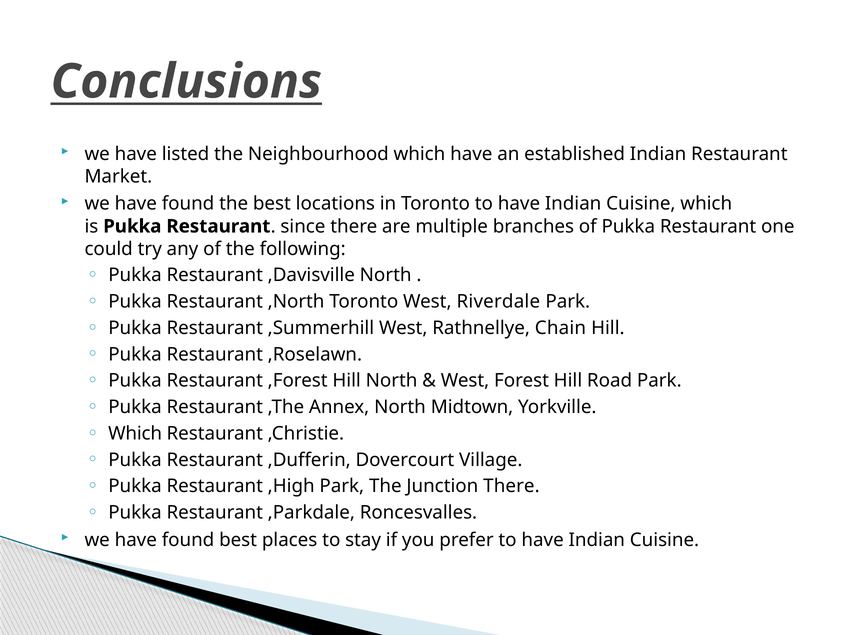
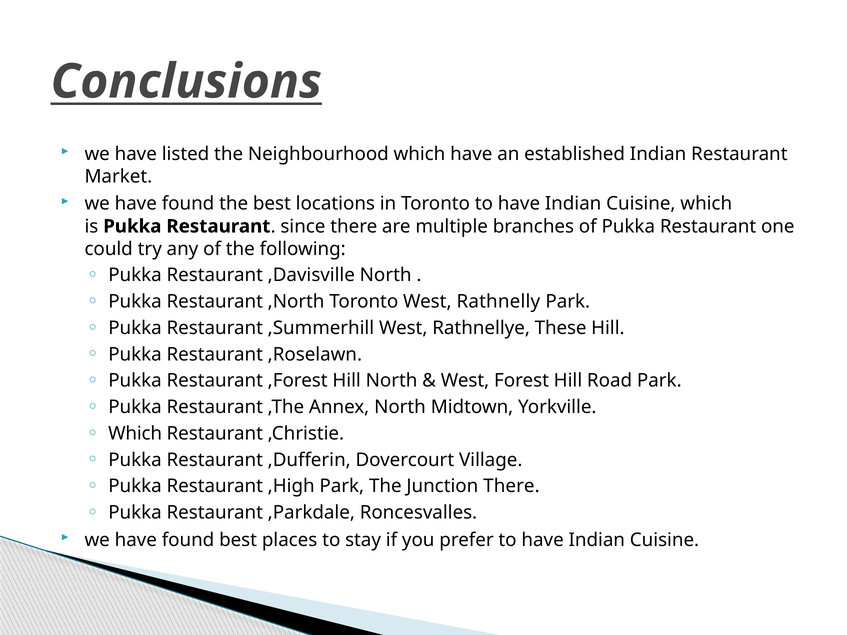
Riverdale: Riverdale -> Rathnelly (498, 302)
Chain: Chain -> These (561, 328)
